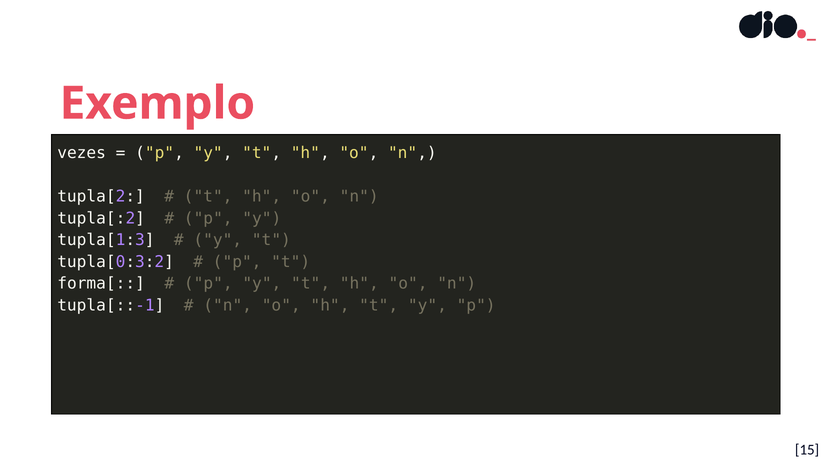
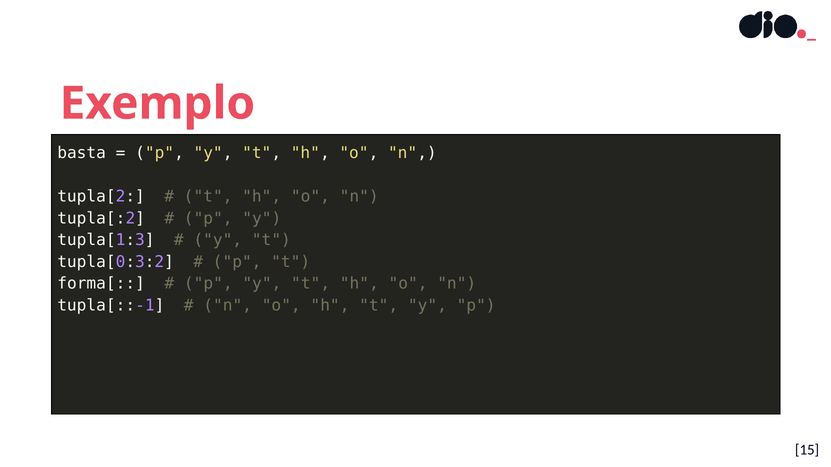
vezes: vezes -> basta (82, 153)
